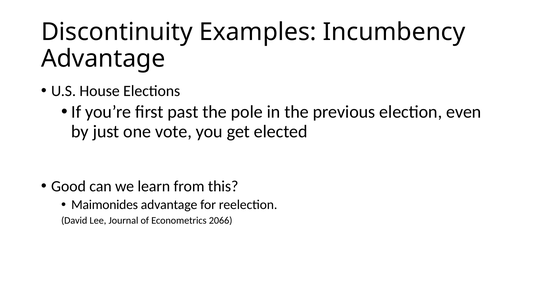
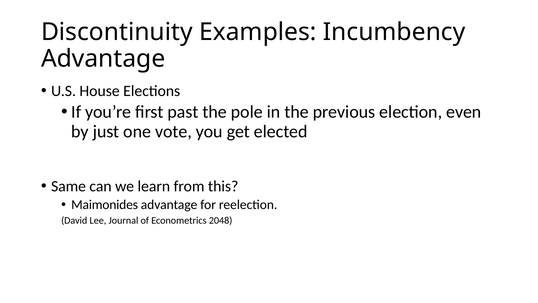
Good: Good -> Same (69, 186)
2066: 2066 -> 2048 (221, 220)
